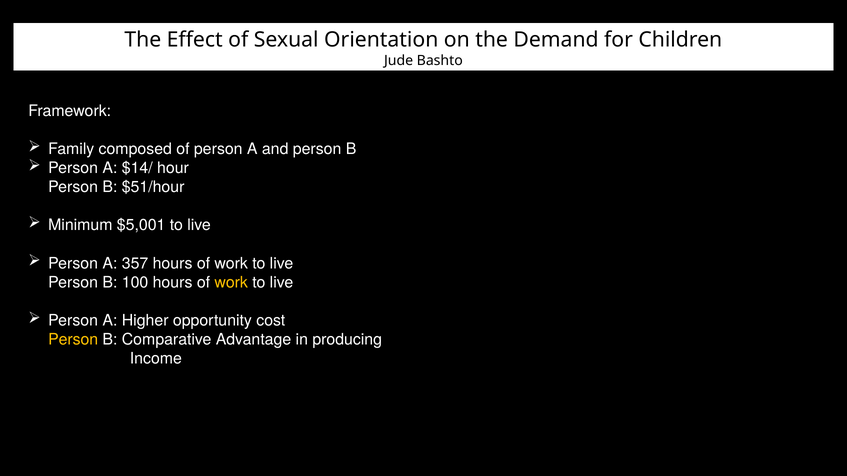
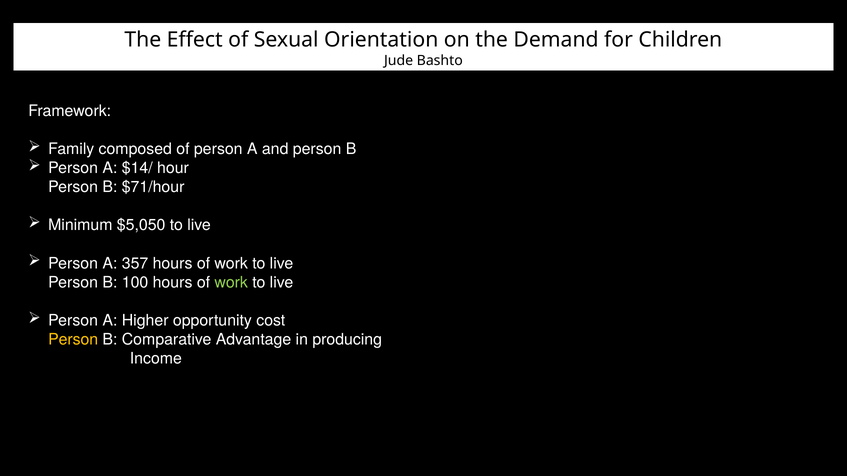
$51/hour: $51/hour -> $71/hour (153, 187)
$5,001: $5,001 -> $5,050 (141, 225)
work colour: yellow -> light green (231, 283)
